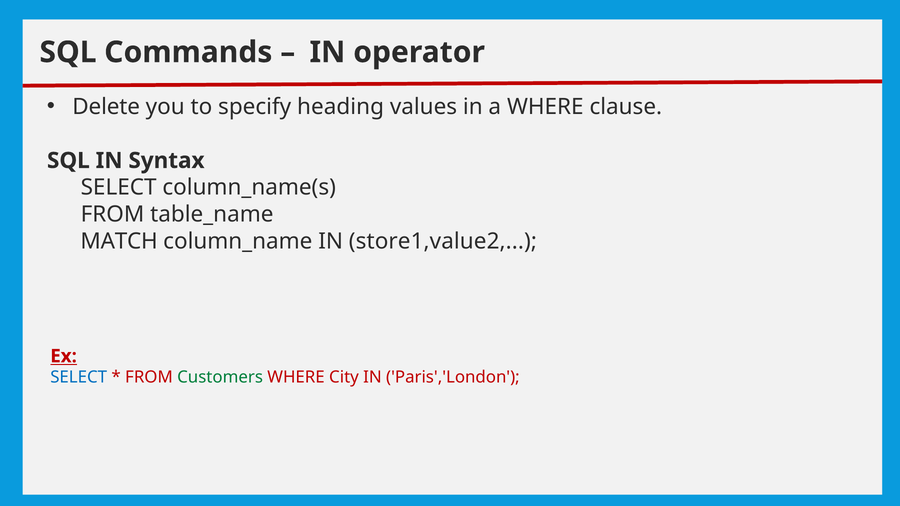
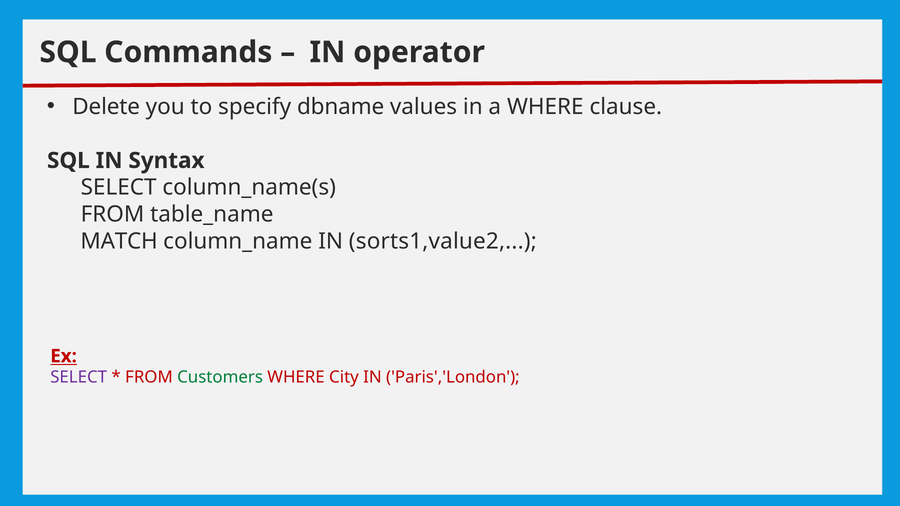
heading: heading -> dbname (341, 107)
store1,value2: store1,value2 -> sorts1,value2 (443, 242)
SELECT colour: blue -> purple (79, 378)
